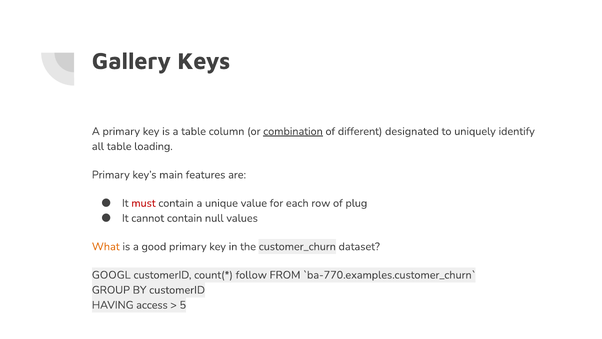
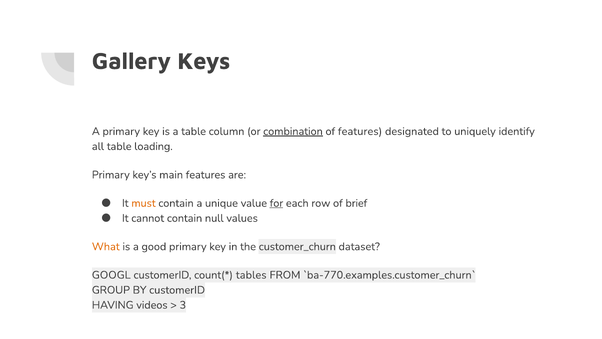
of different: different -> features (360, 131)
must colour: red -> orange (143, 203)
for underline: none -> present (276, 203)
plug: plug -> brief (356, 203)
follow: follow -> tables (251, 275)
access: access -> videos (152, 305)
5: 5 -> 3 (183, 305)
